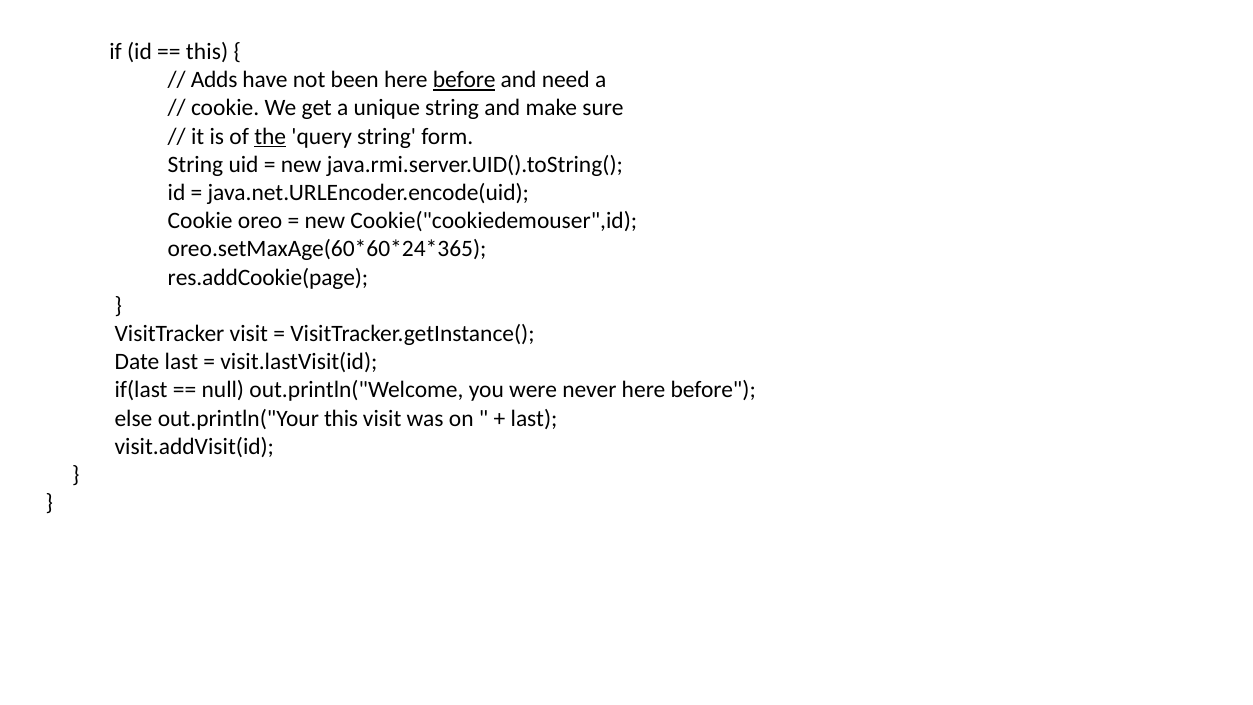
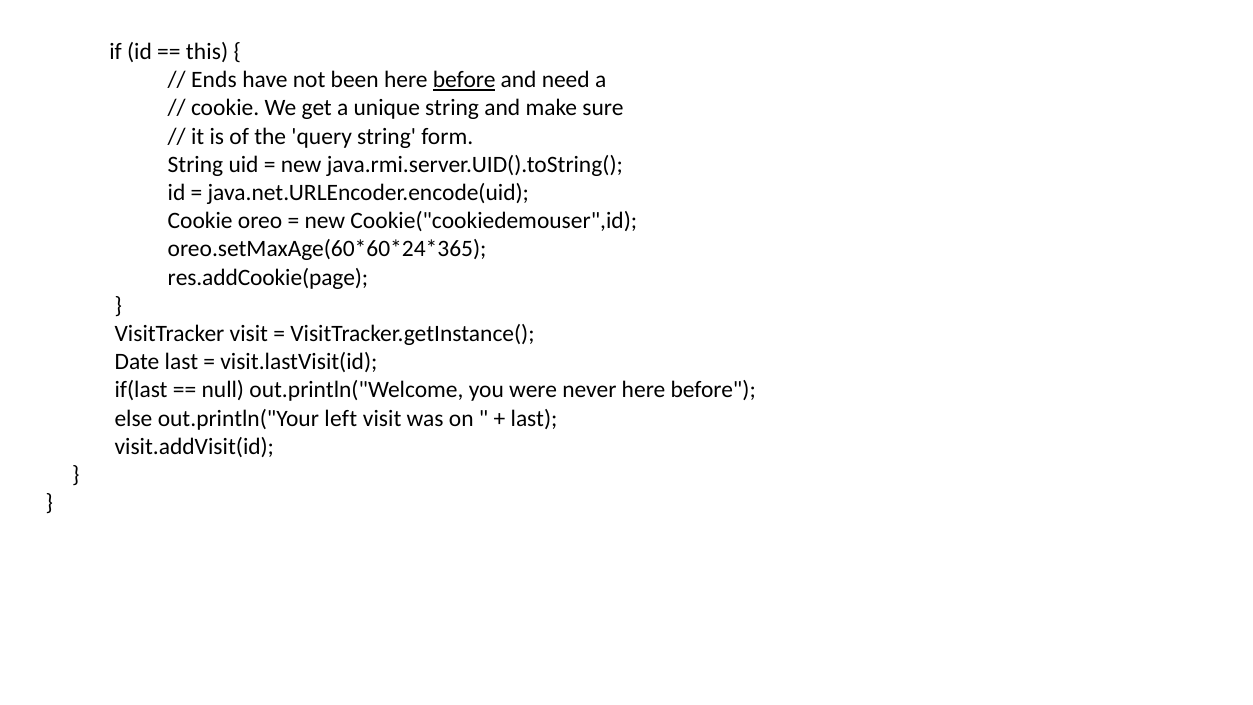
Adds: Adds -> Ends (214, 80)
the underline: present -> none (270, 136)
out.println("Your this: this -> left (341, 418)
